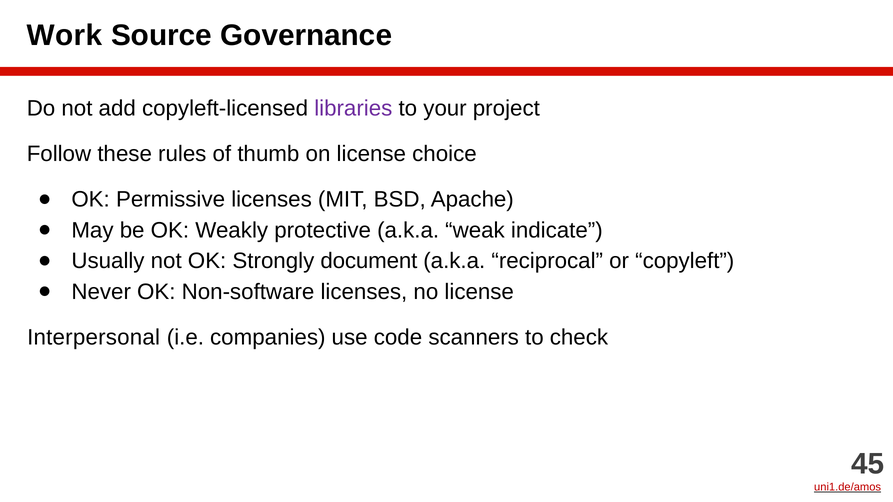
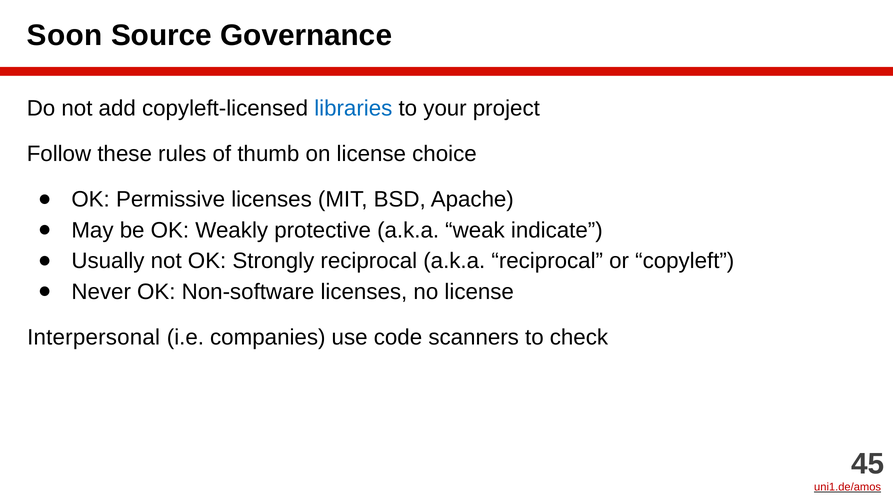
Work: Work -> Soon (65, 36)
libraries colour: purple -> blue (353, 108)
Strongly document: document -> reciprocal (369, 261)
